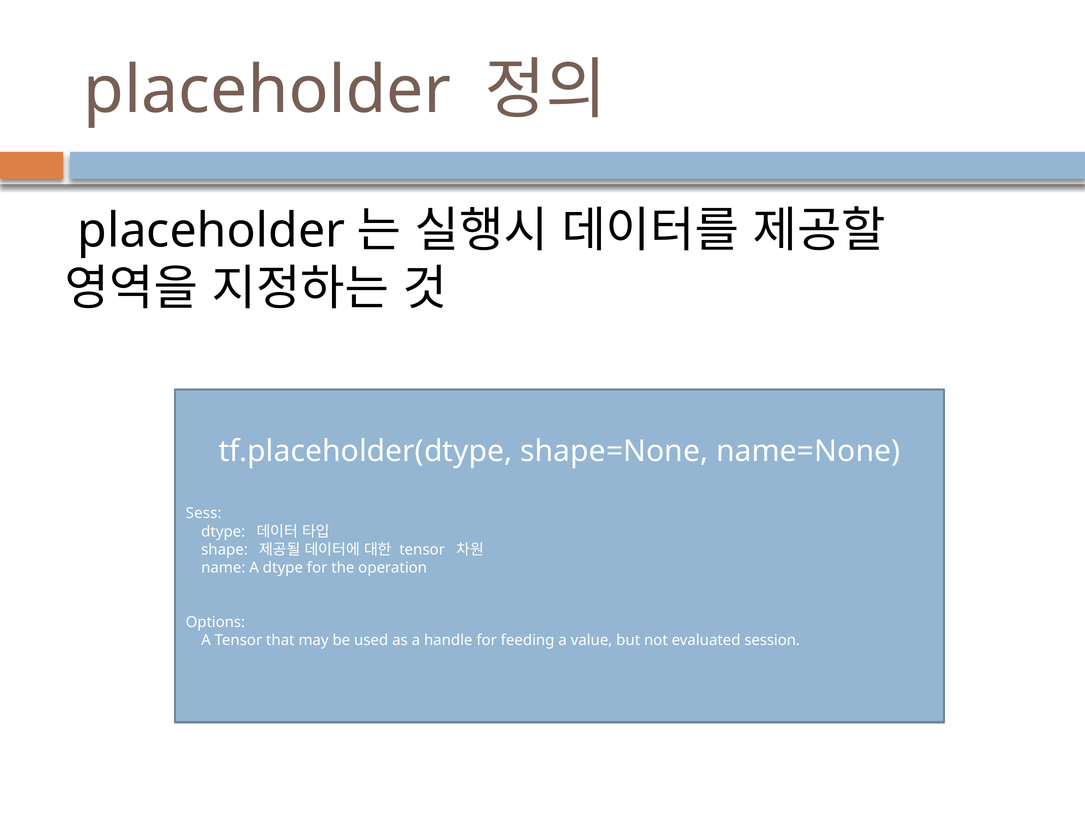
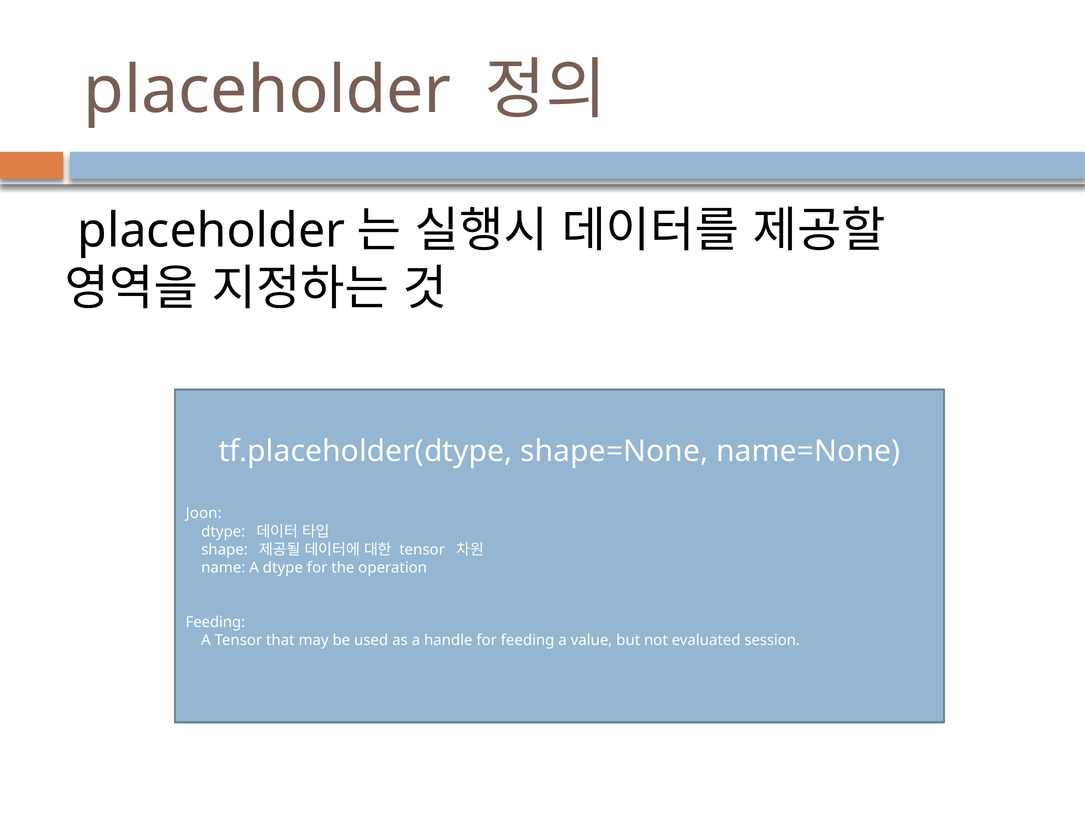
Sess: Sess -> Joon (204, 514)
Options: Options -> Feeding (215, 623)
